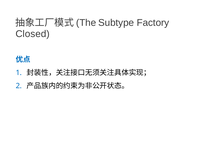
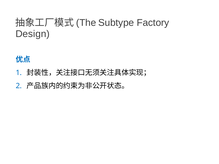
Closed: Closed -> Design (33, 34)
